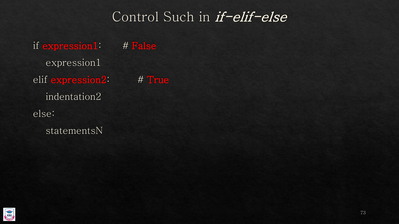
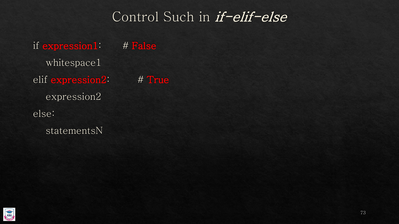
expression1: expression1 -> whitespace1 (73, 63)
indentation2: indentation2 -> expression2 (73, 97)
